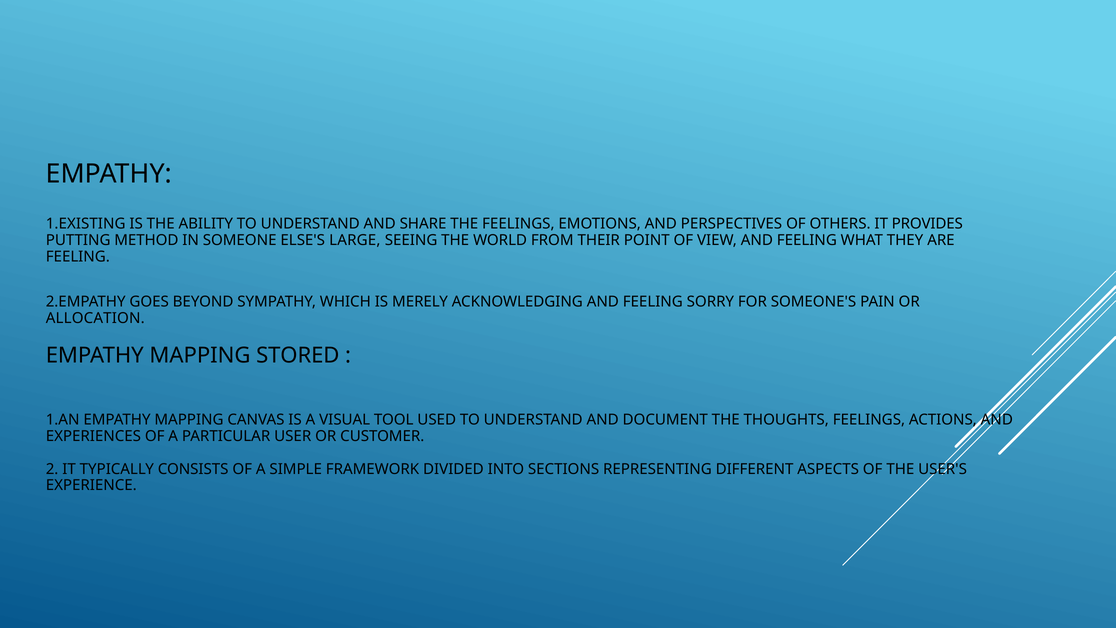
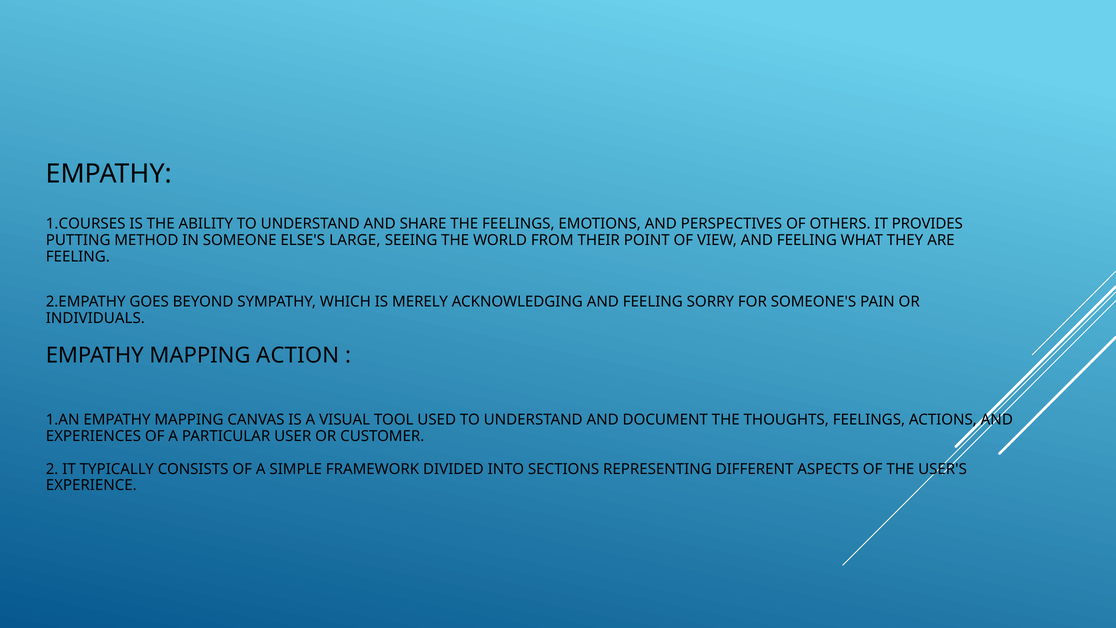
1.EXISTING: 1.EXISTING -> 1.COURSES (86, 224)
ALLOCATION: ALLOCATION -> INDIVIDUALS (95, 318)
STORED: STORED -> ACTION (298, 355)
